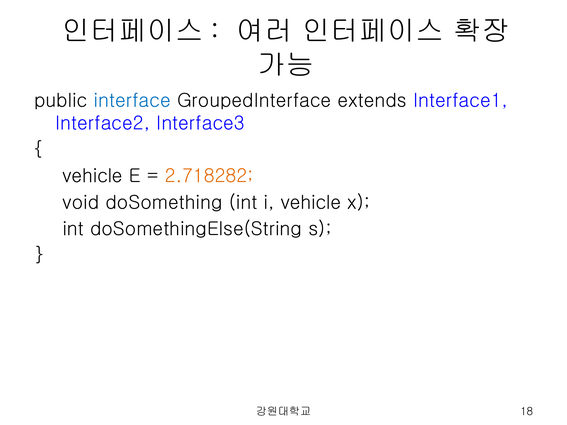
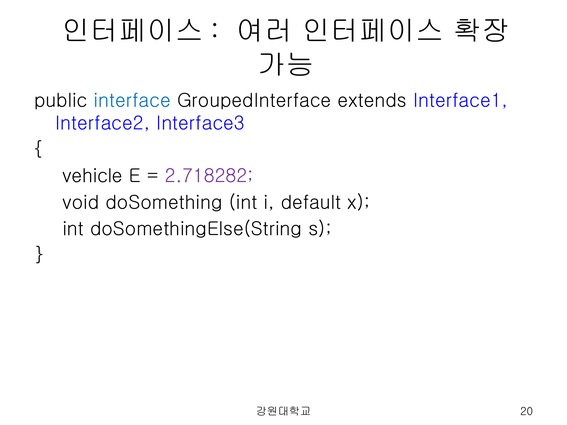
2.718282 colour: orange -> purple (209, 176)
i vehicle: vehicle -> default (311, 203)
18: 18 -> 20 (527, 412)
